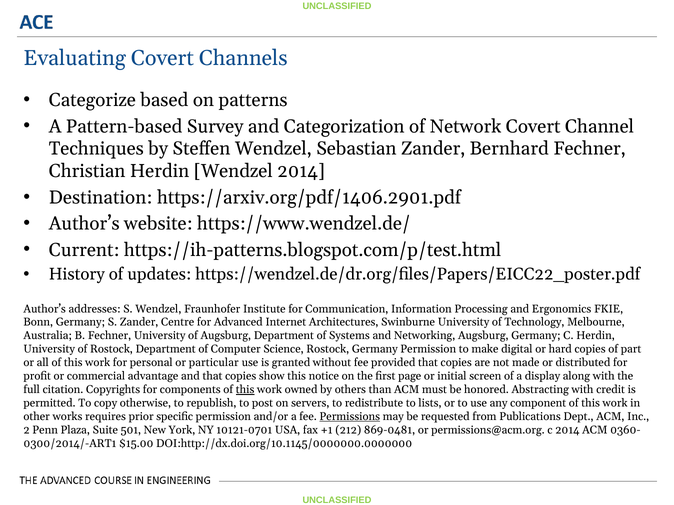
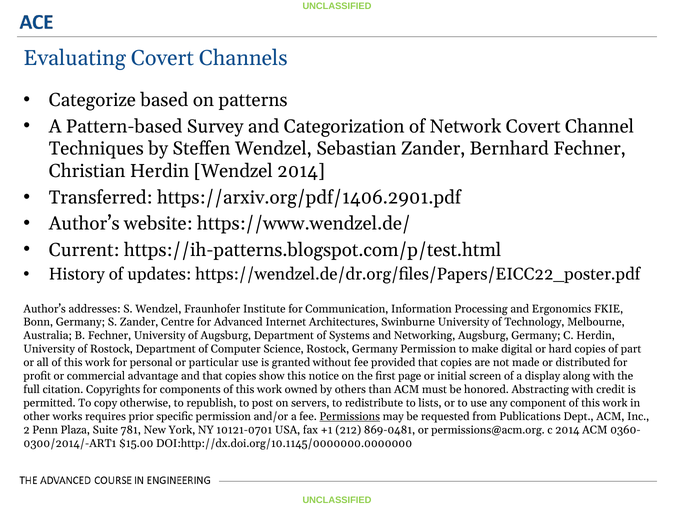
Destination: Destination -> Transferred (101, 198)
this underline: present -> none (245, 390)
501: 501 -> 781 (131, 430)
